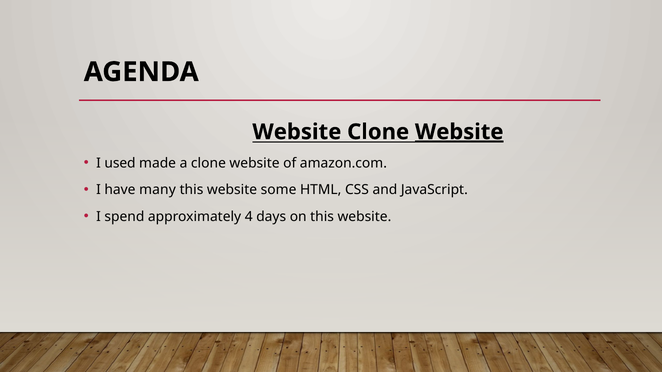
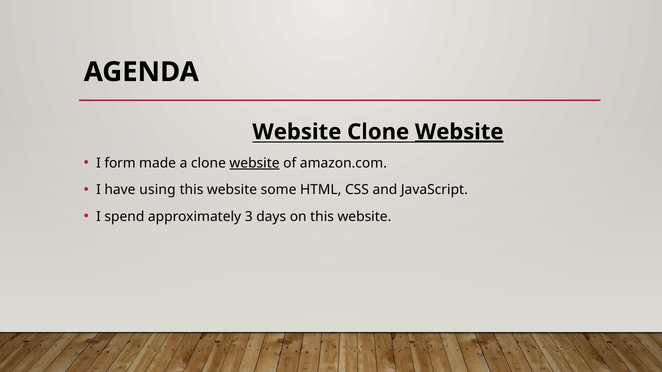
used: used -> form (120, 163)
website underline: none -> present (255, 163)
many: many -> using (158, 190)
4: 4 -> 3 (249, 217)
